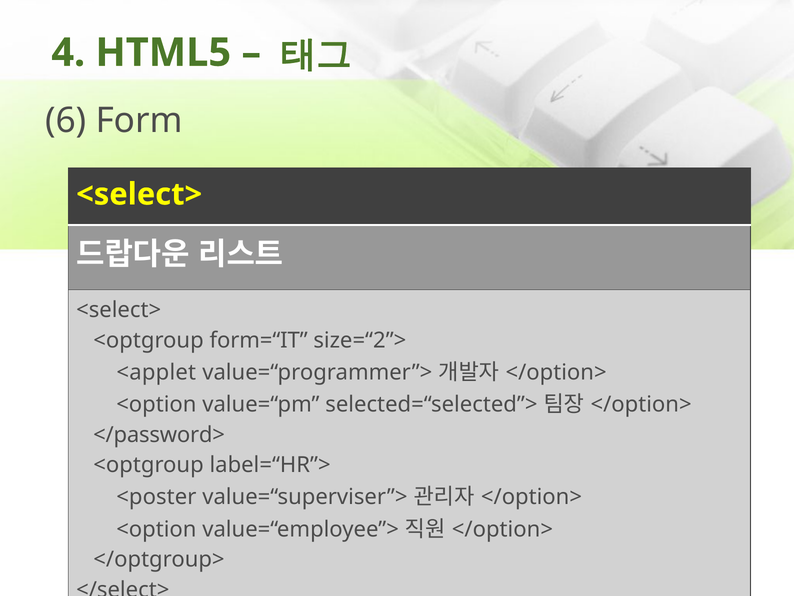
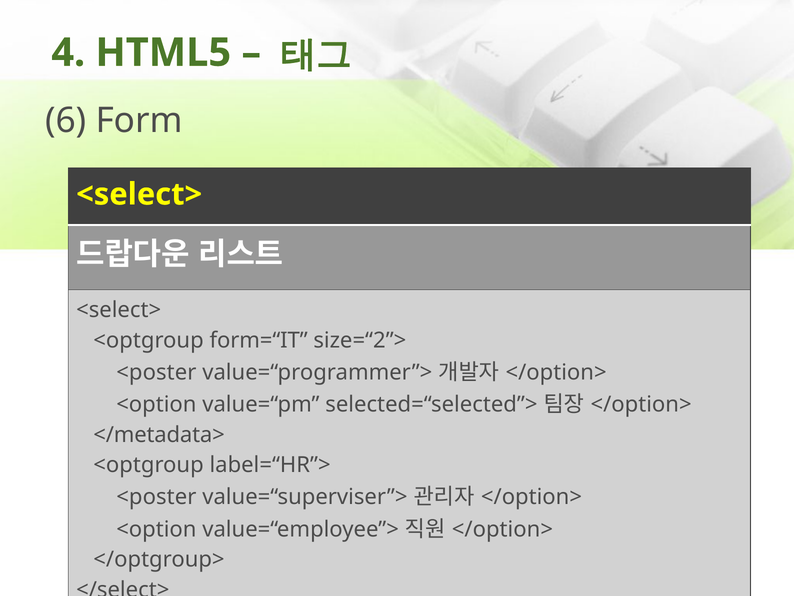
<applet: <applet -> <poster (156, 372)
</password>: </password> -> </metadata> (159, 434)
